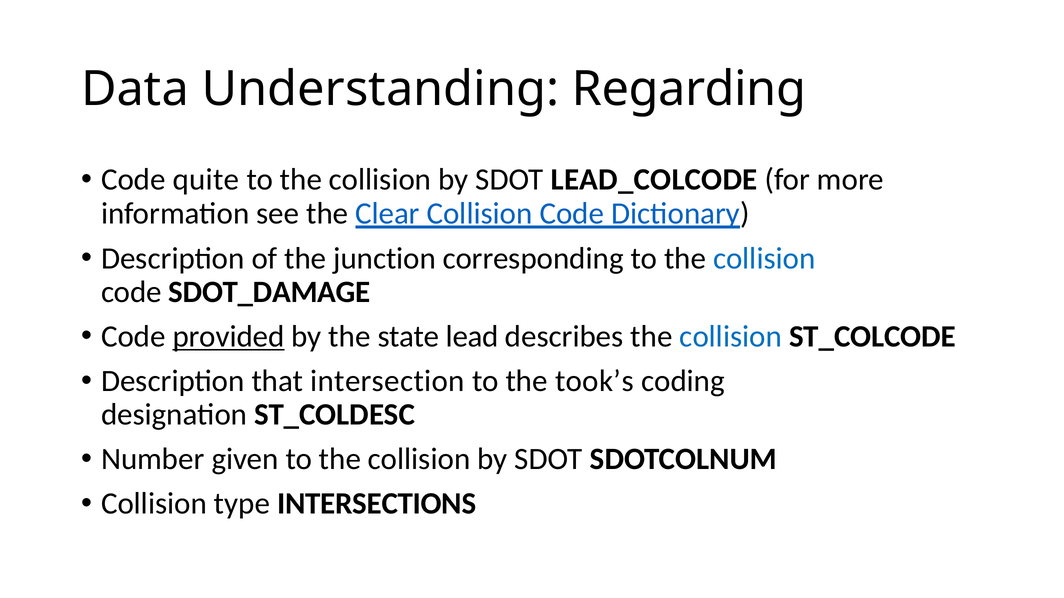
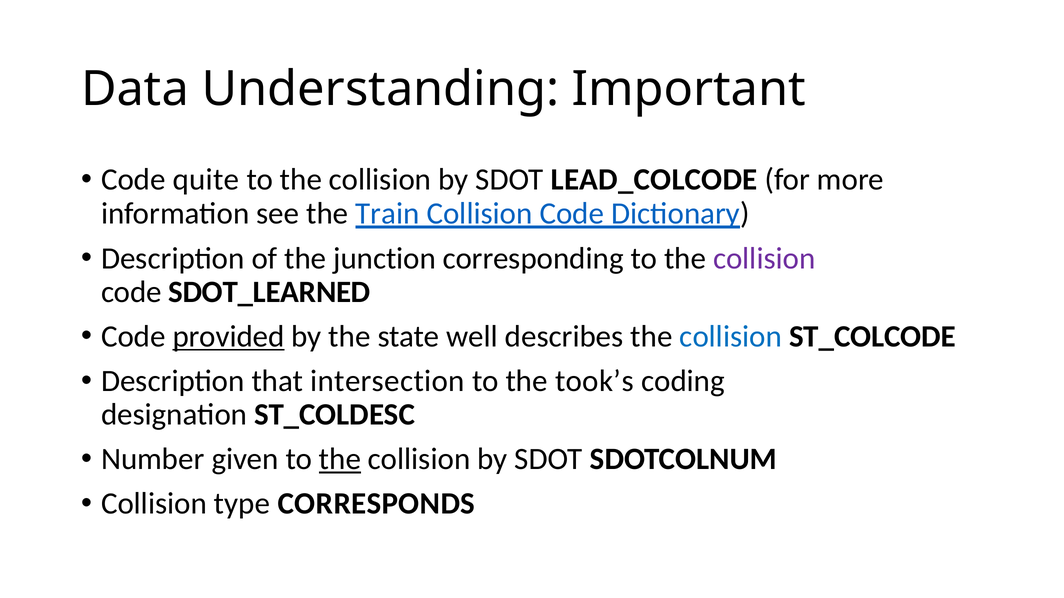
Regarding: Regarding -> Important (689, 89)
Clear: Clear -> Train (387, 214)
collision colour: blue -> purple (764, 259)
SDOT_DAMAGE: SDOT_DAMAGE -> SDOT_LEARNED (269, 292)
lead: lead -> well (472, 337)
the underline: none -> present (340, 460)
INTERSECTIONS: INTERSECTIONS -> CORRESPONDS (376, 504)
